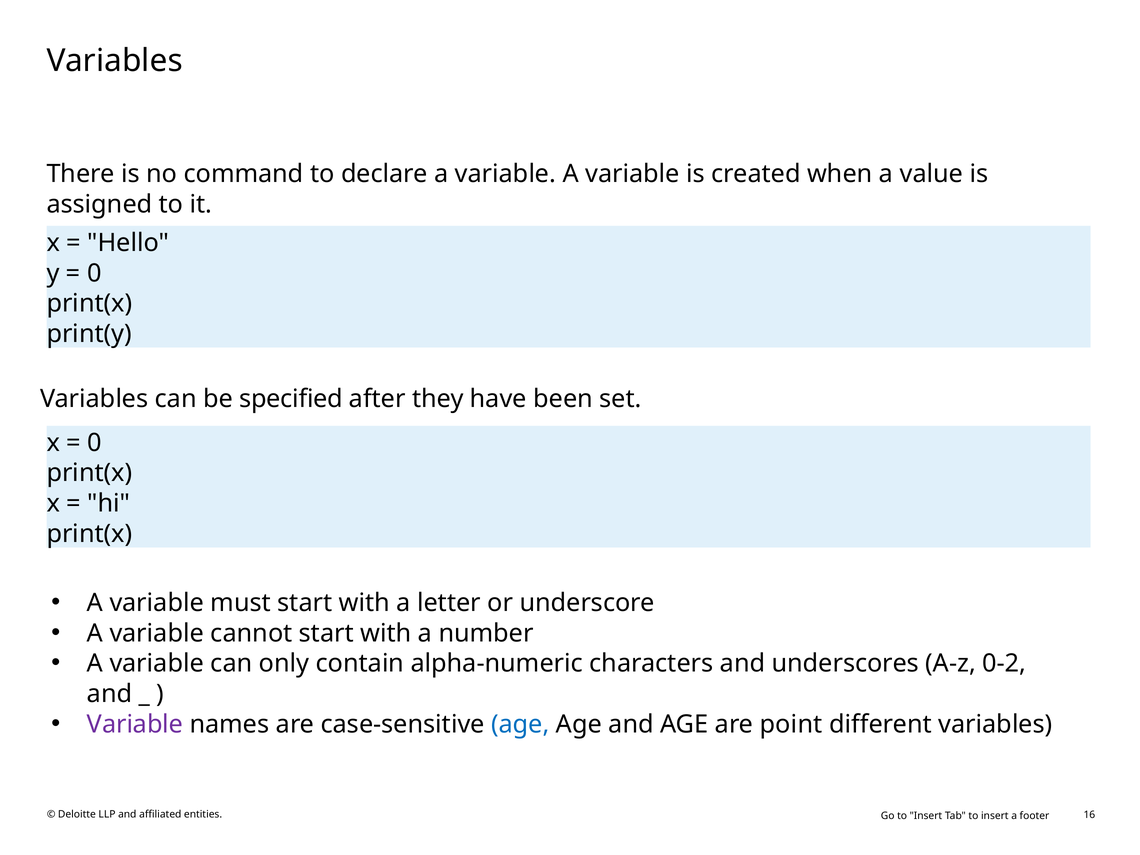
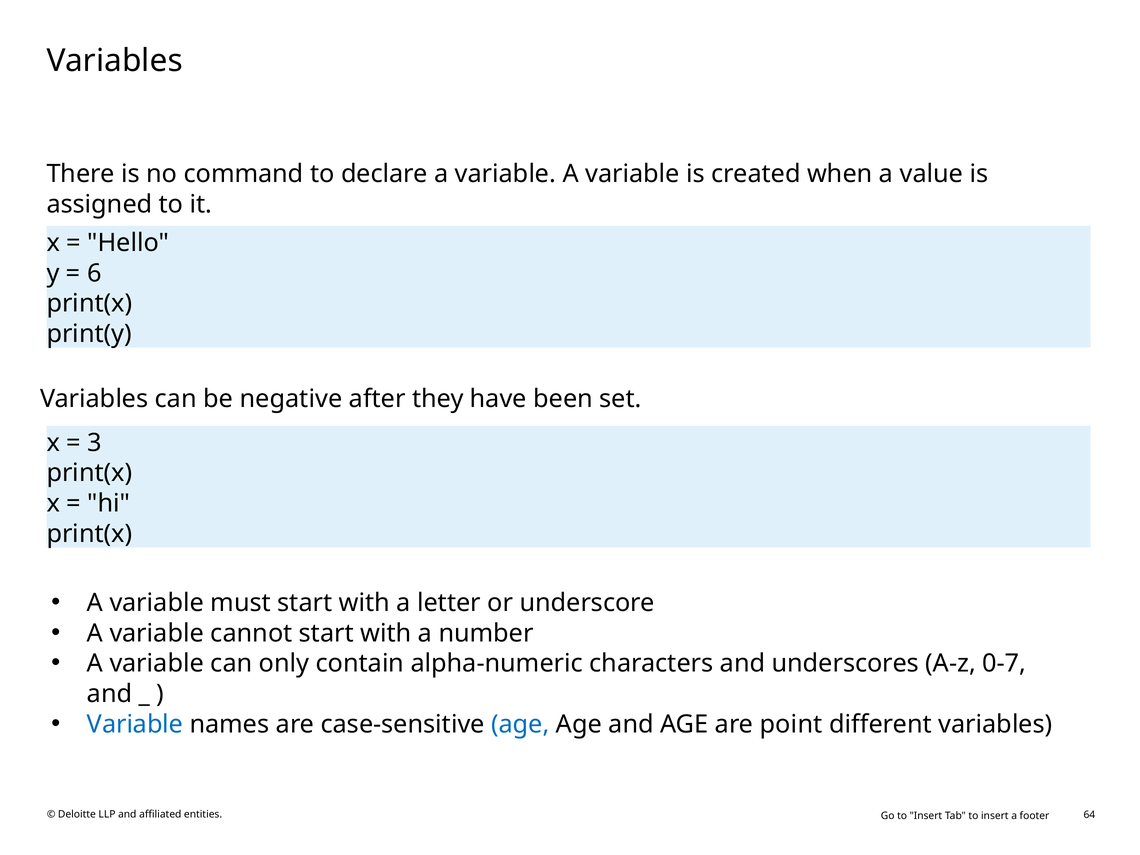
0: 0 -> 6 (94, 273)
specified: specified -> negative (291, 399)
0: 0 -> 3 (95, 443)
0-2: 0-2 -> 0-7 (1004, 664)
Variable colour: purple -> blue (135, 724)
16: 16 -> 64 (1089, 815)
